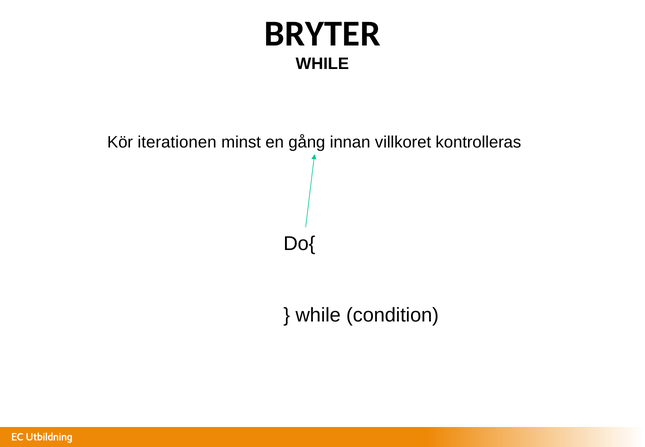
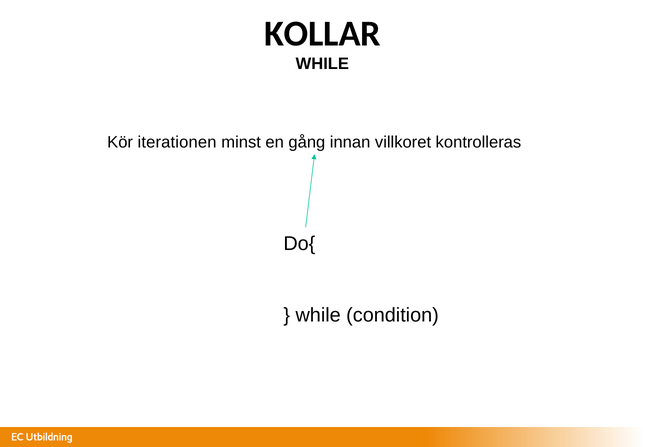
BRYTER: BRYTER -> KOLLAR (322, 34)
